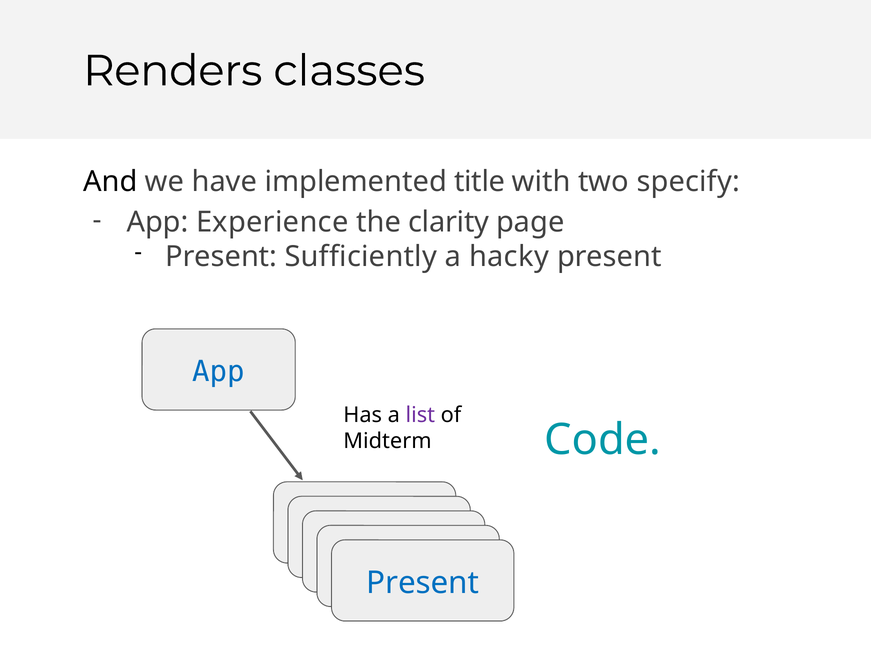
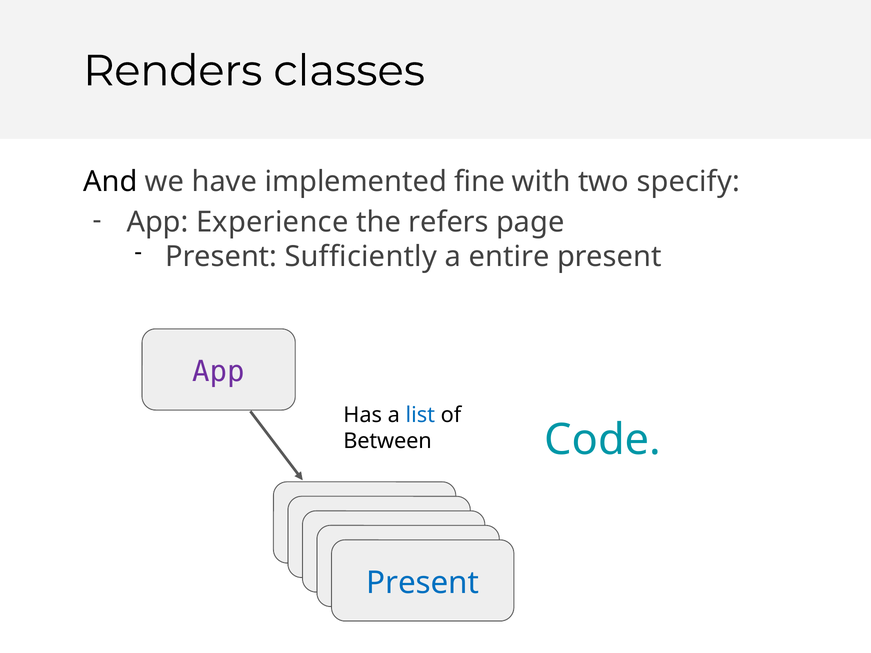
title: title -> fine (480, 182)
clarity: clarity -> refers (449, 222)
hacky: hacky -> entire (509, 257)
App colour: blue -> purple (219, 372)
list colour: purple -> blue (420, 415)
Midterm: Midterm -> Between (388, 441)
